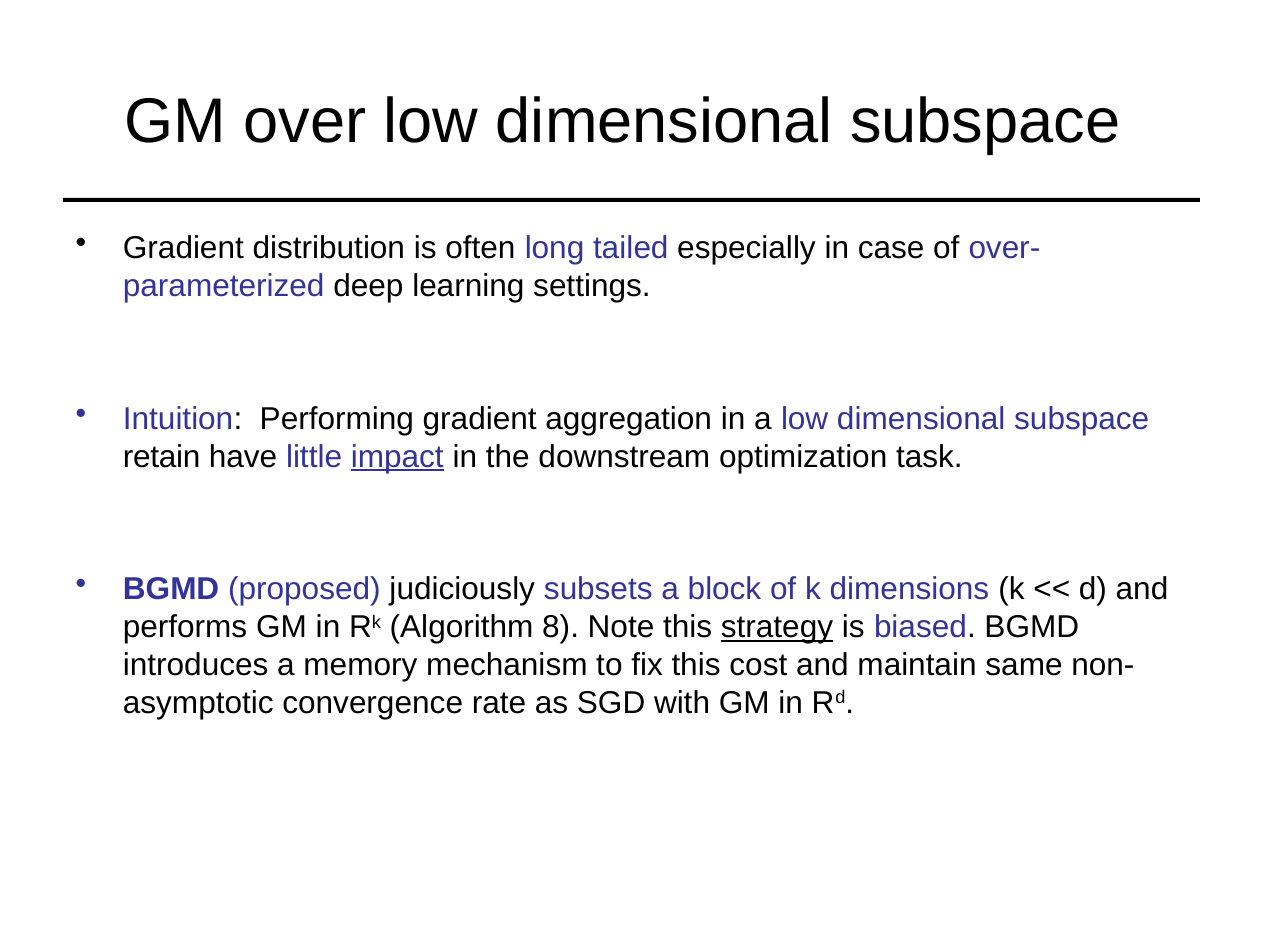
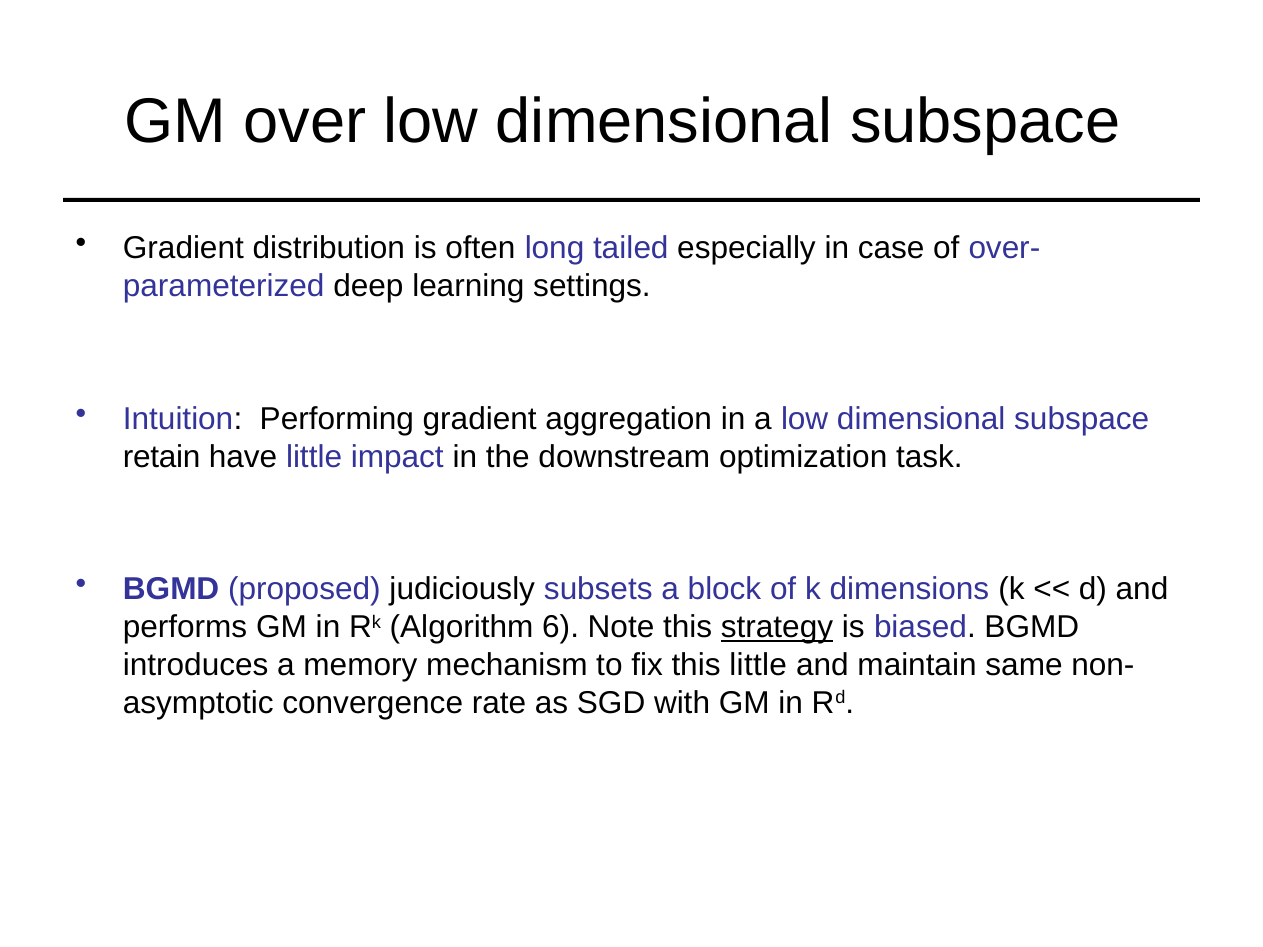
impact underline: present -> none (397, 457)
8: 8 -> 6 (561, 627)
this cost: cost -> little (758, 665)
